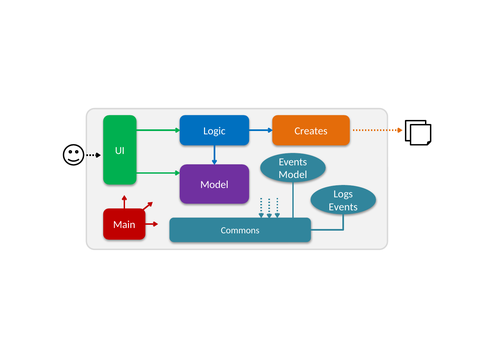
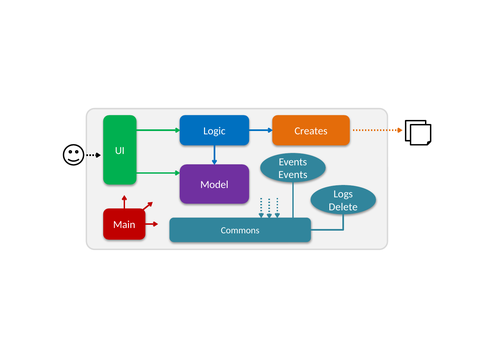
Model: Model -> Events (293, 175)
Events: Events -> Delete (343, 207)
